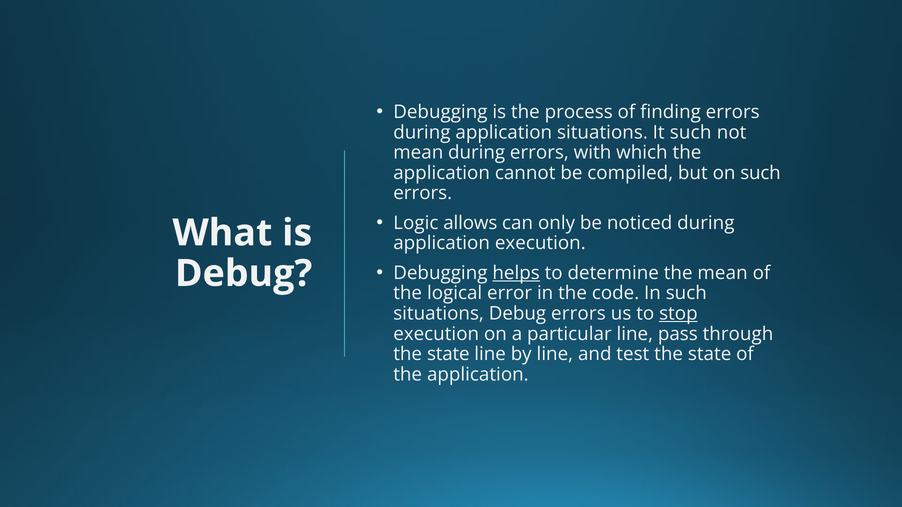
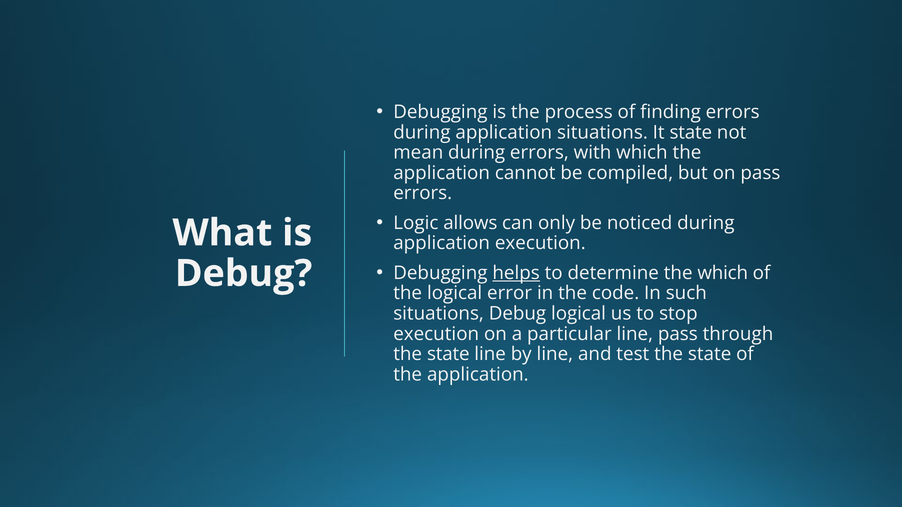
It such: such -> state (691, 132)
on such: such -> pass (760, 173)
the mean: mean -> which (723, 273)
Debug errors: errors -> logical (579, 314)
stop underline: present -> none (678, 314)
